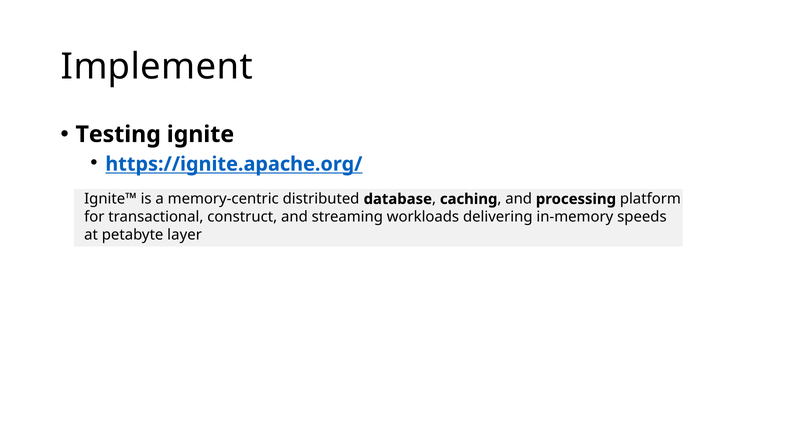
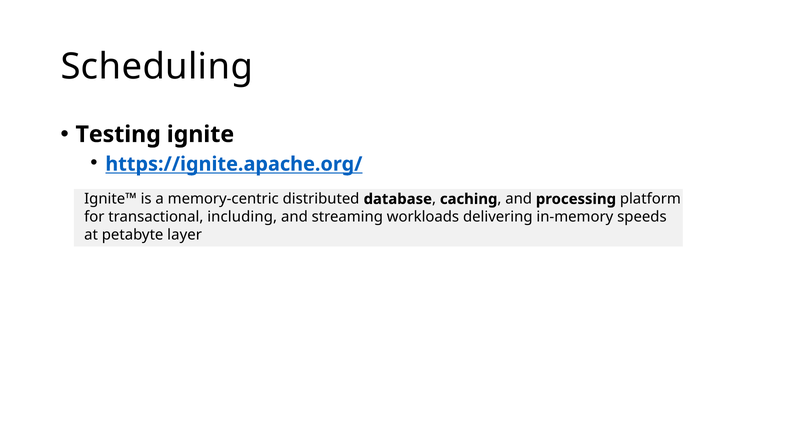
Implement: Implement -> Scheduling (157, 67)
construct: construct -> including (242, 217)
